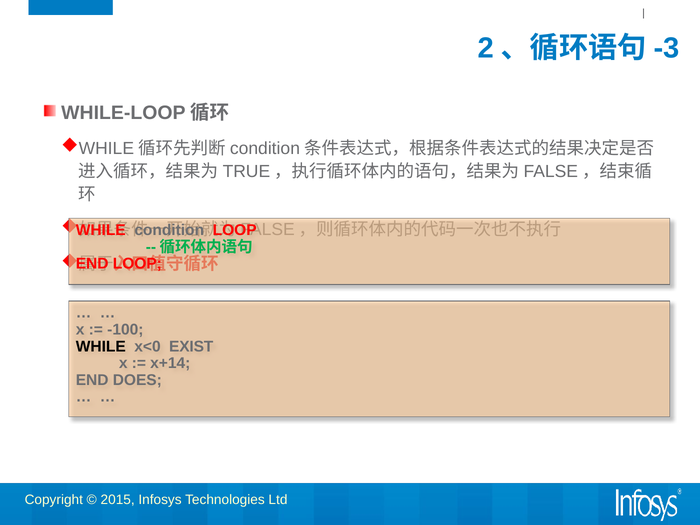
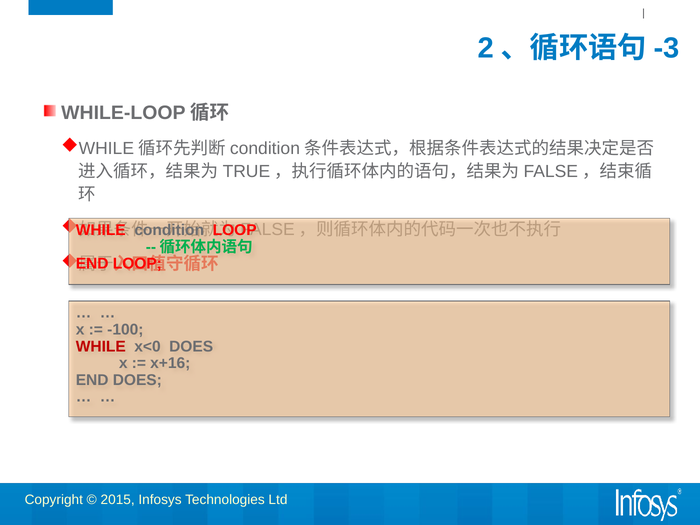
WHILE colour: black -> red (101, 346)
x<0 EXIST: EXIST -> DOES (191, 346)
x+14: x+14 -> x+16 (170, 363)
